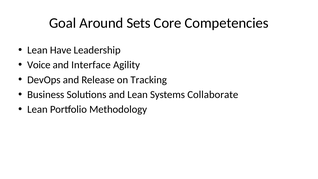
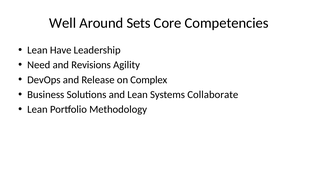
Goal: Goal -> Well (63, 23)
Voice: Voice -> Need (39, 65)
Interface: Interface -> Revisions (91, 65)
Tracking: Tracking -> Complex (149, 80)
